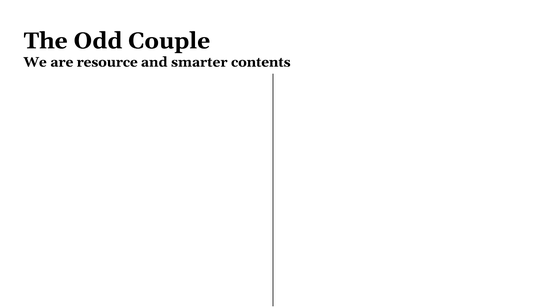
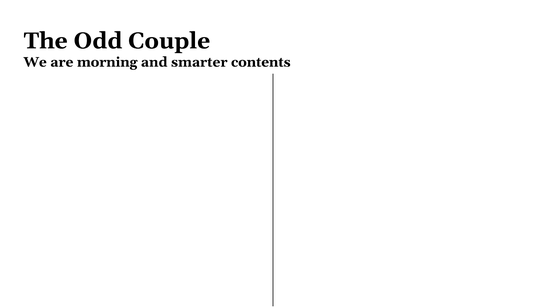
resource: resource -> morning (107, 62)
